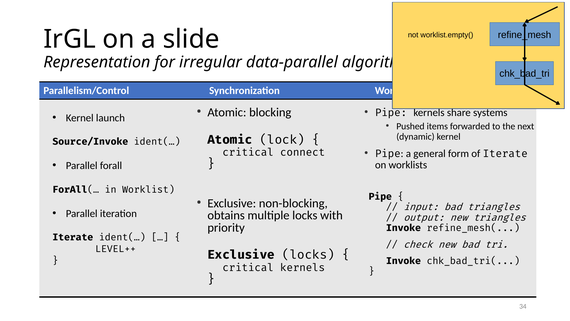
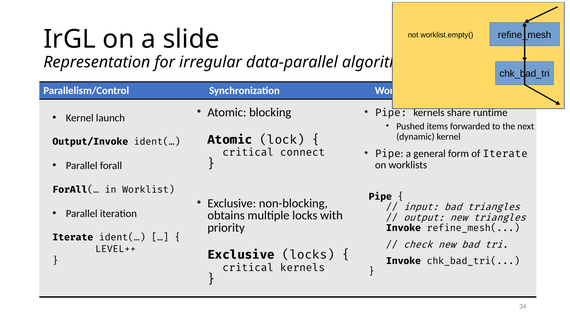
systems: systems -> runtime (490, 112)
Source/Invoke: Source/Invoke -> Output/Invoke (90, 142)
